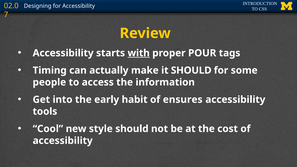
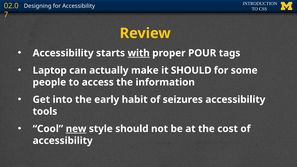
Timing: Timing -> Laptop (50, 70)
ensures: ensures -> seizures (183, 100)
new underline: none -> present (76, 129)
